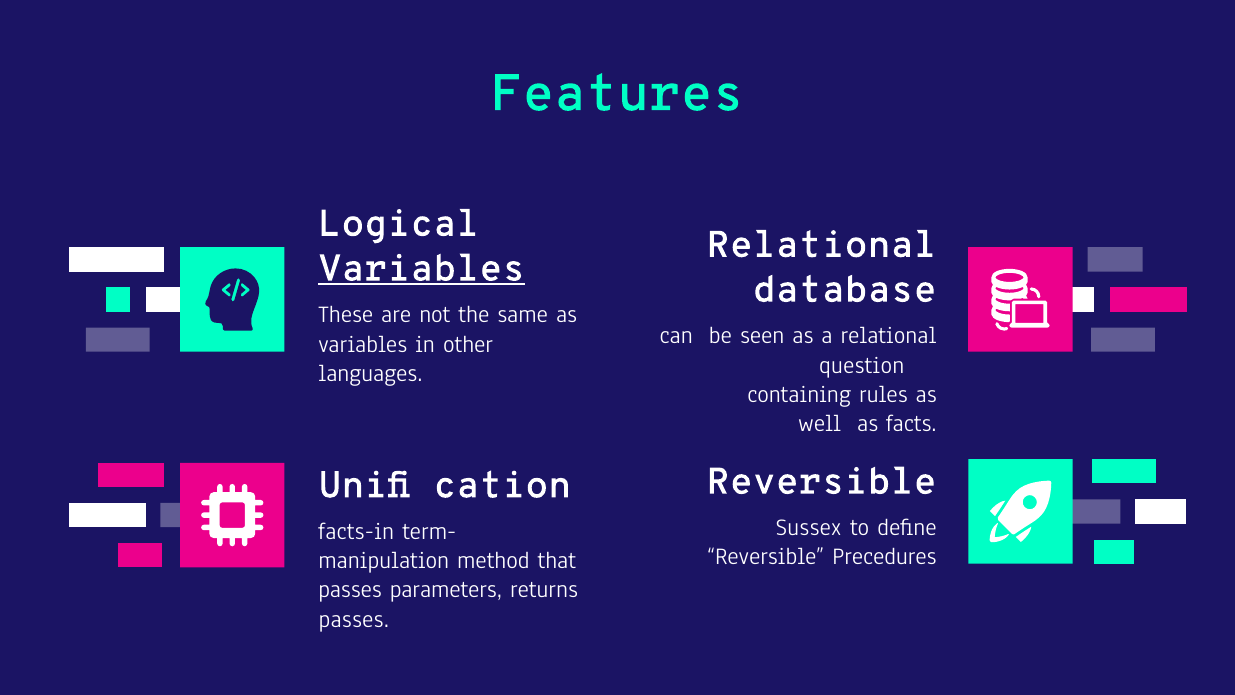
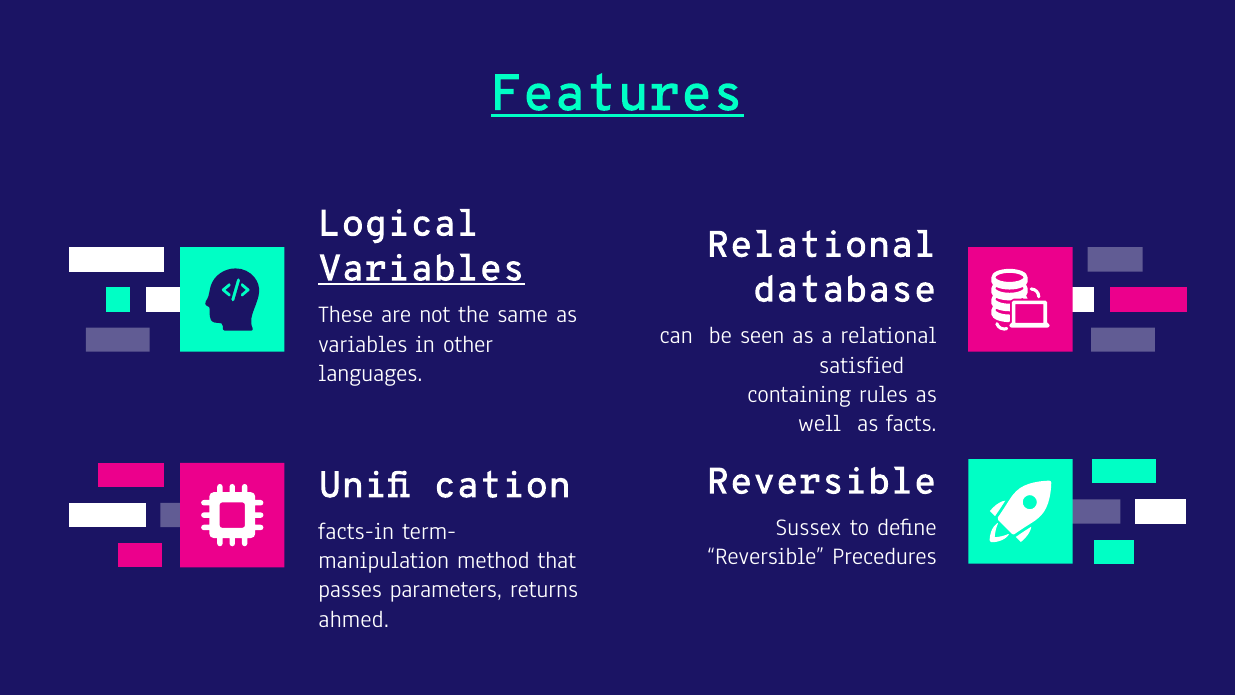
Features underline: none -> present (617, 93)
question: question -> satisfied (862, 365)
passes: passes -> ahmed (354, 619)
